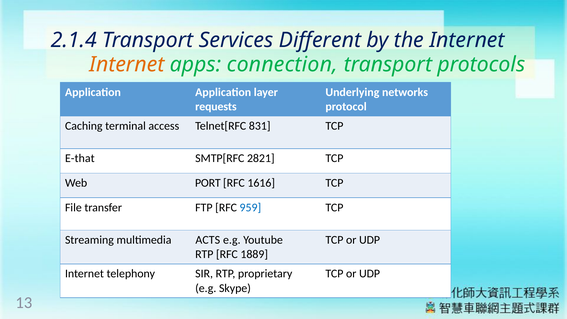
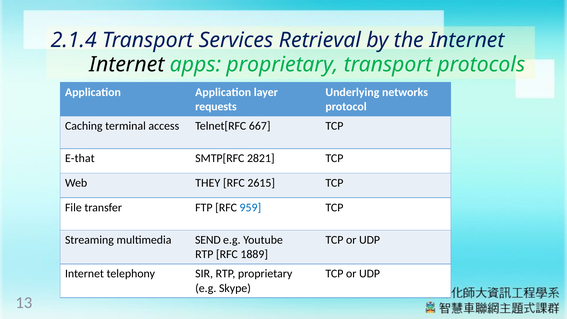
Different: Different -> Retrieval (320, 40)
Internet colour: orange -> black (127, 64)
apps connection: connection -> proprietary (282, 64)
831: 831 -> 667 (260, 126)
PORT: PORT -> THEY (208, 183)
1616: 1616 -> 2615 (261, 183)
ACTS: ACTS -> SEND (208, 240)
